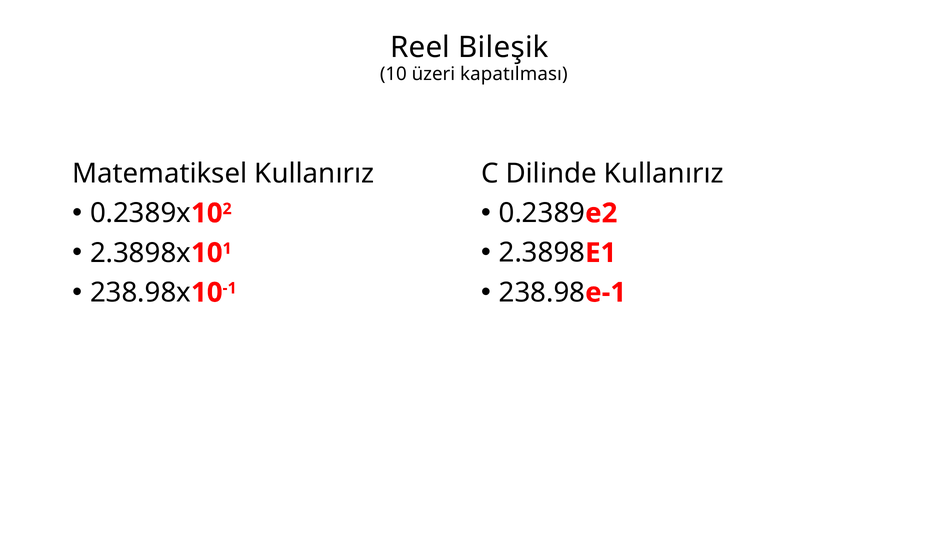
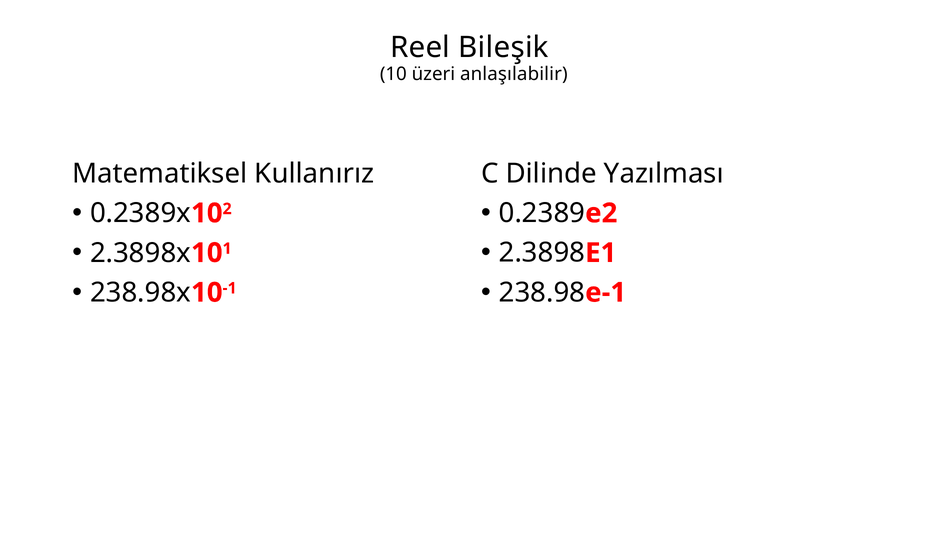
kapatılması: kapatılması -> anlaşılabilir (514, 74)
Dilinde Kullanırız: Kullanırız -> Yazılması (664, 174)
